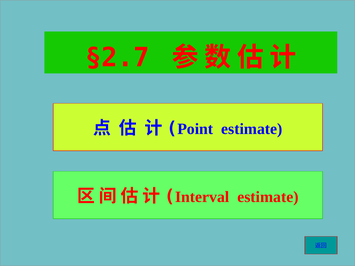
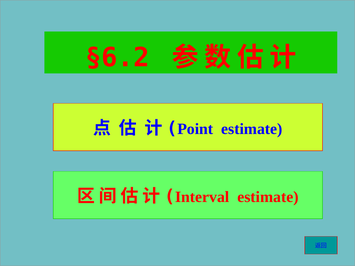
§2.7: §2.7 -> §6.2 (117, 58)
